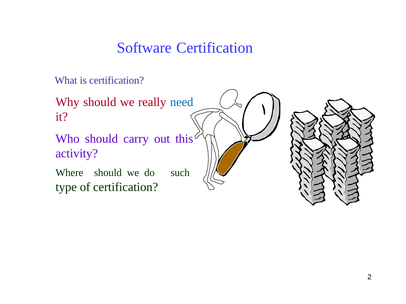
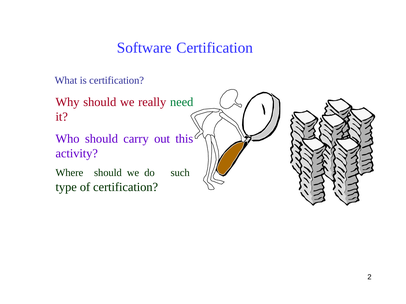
need colour: blue -> green (182, 102)
